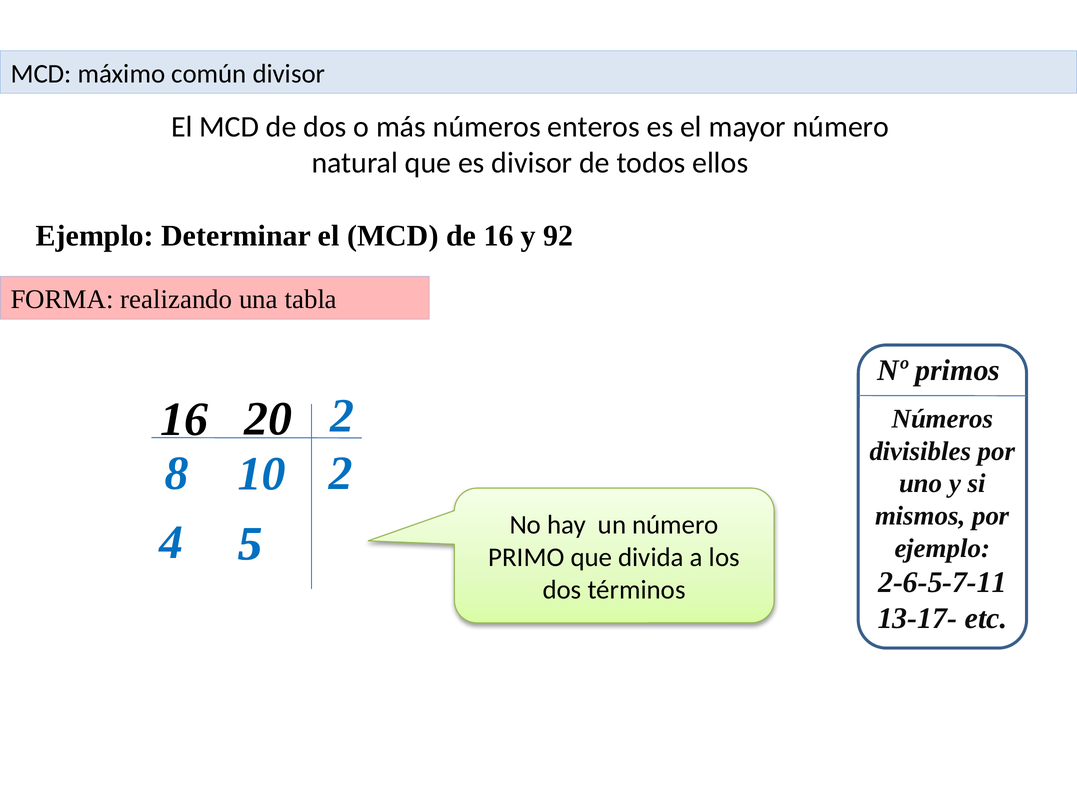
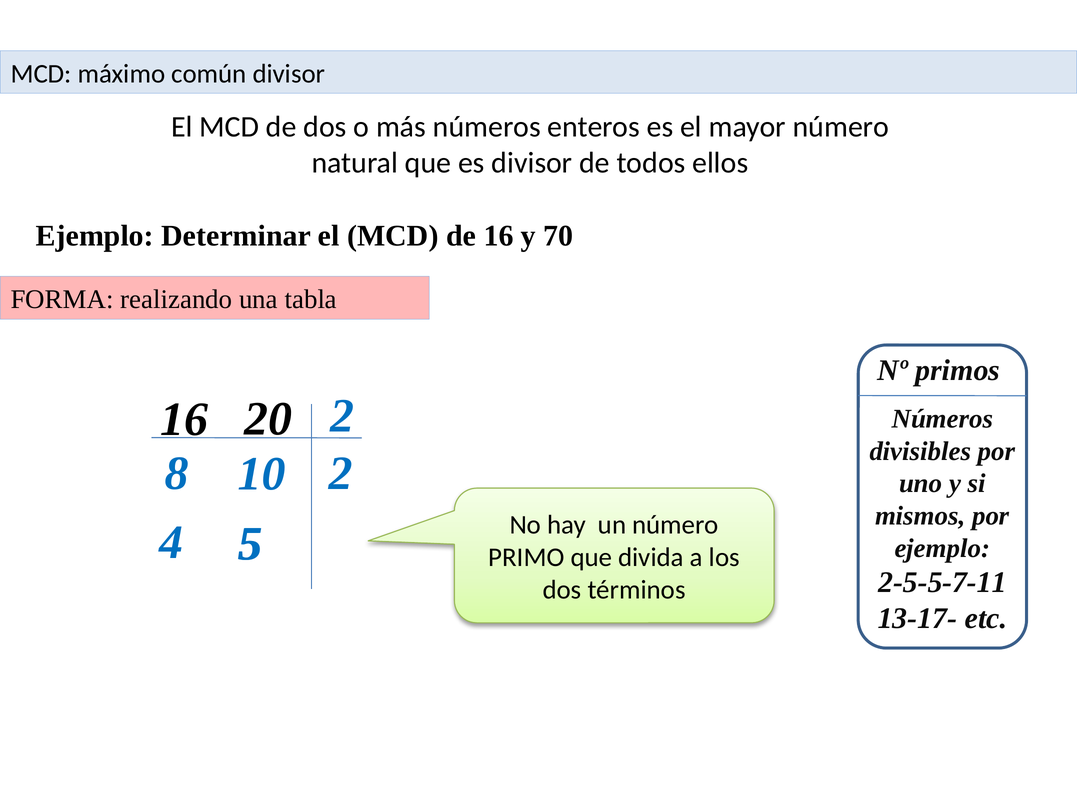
92: 92 -> 70 (558, 236)
2-6-5-7-11: 2-6-5-7-11 -> 2-5-5-7-11 (942, 582)
